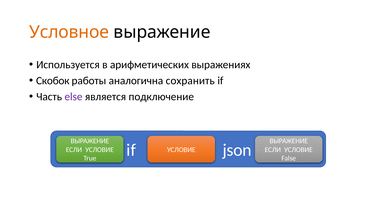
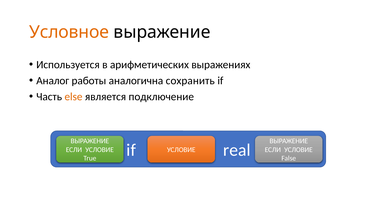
Скобок: Скобок -> Аналог (53, 81)
else colour: purple -> orange (73, 97)
json: json -> real (237, 150)
